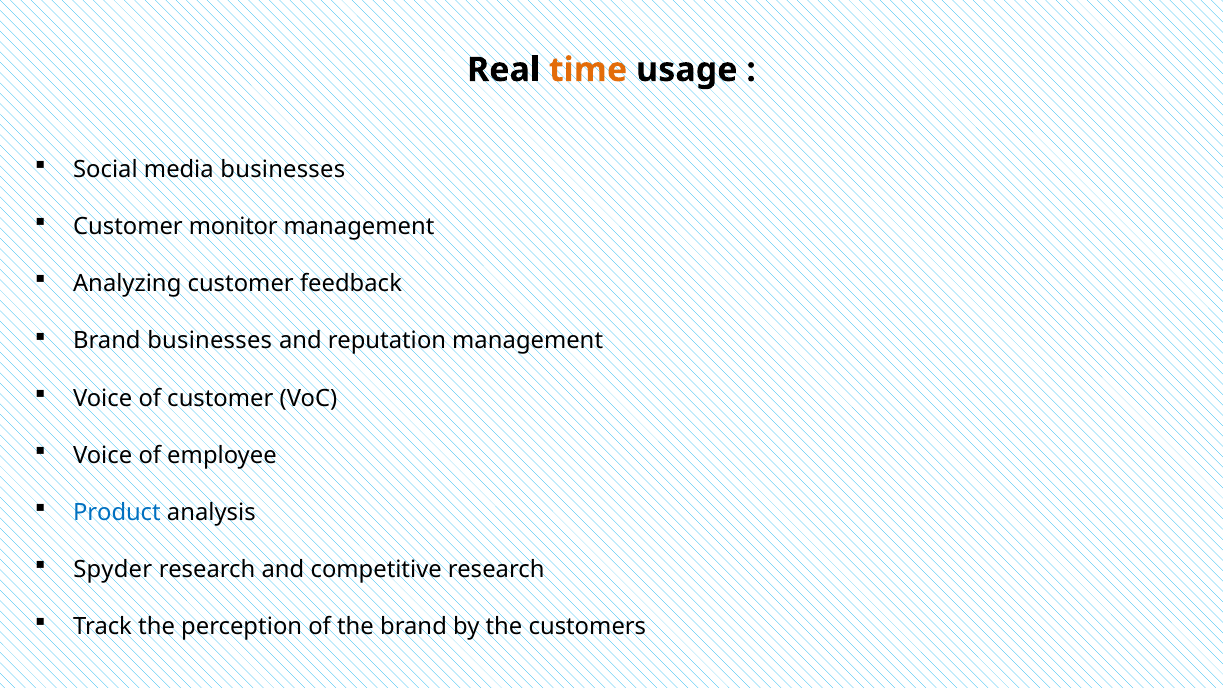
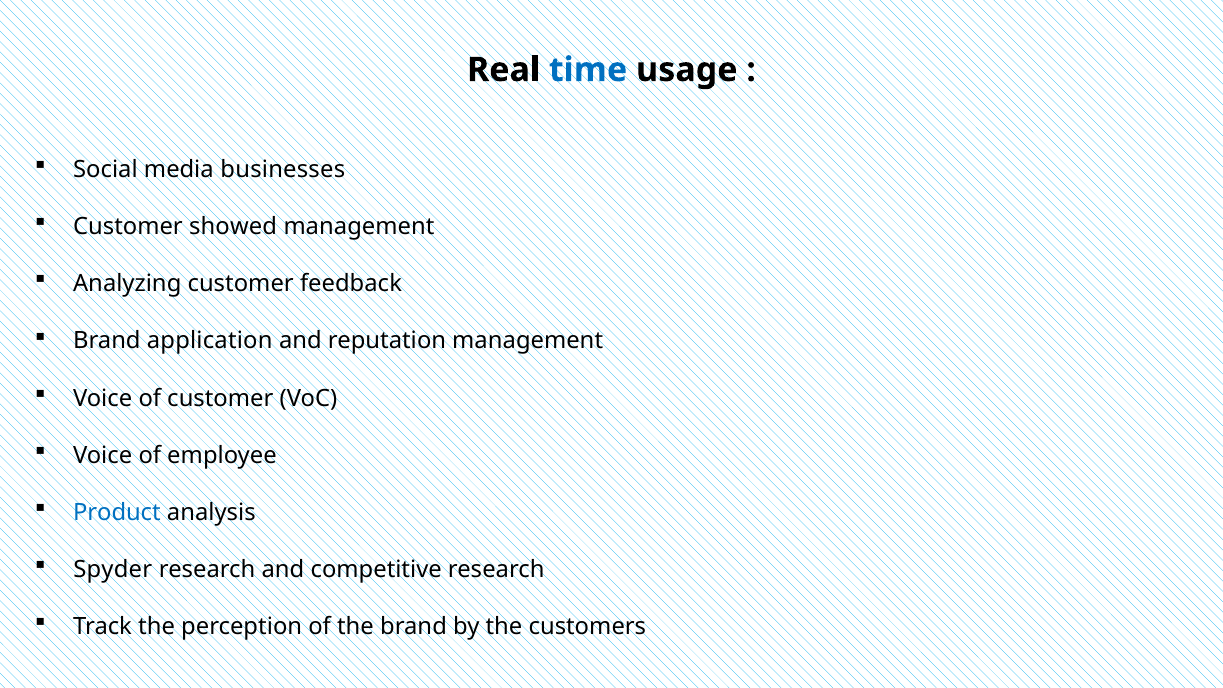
time colour: orange -> blue (588, 70)
monitor: monitor -> showed (233, 227)
Brand businesses: businesses -> application (210, 341)
